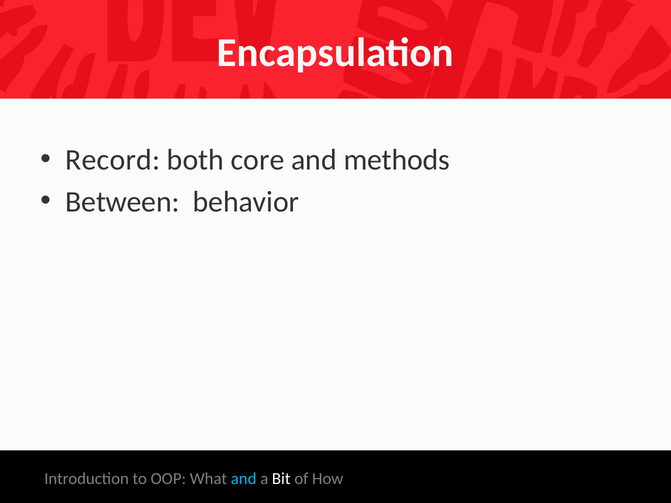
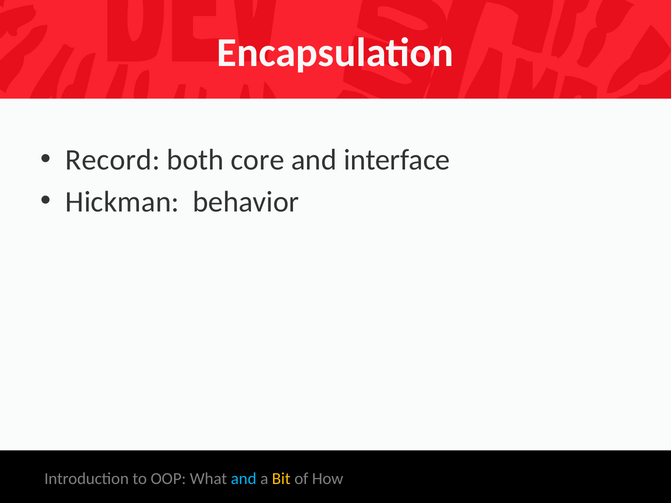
methods: methods -> interface (397, 160)
Between: Between -> Hickman (122, 202)
Bit colour: white -> yellow (281, 479)
